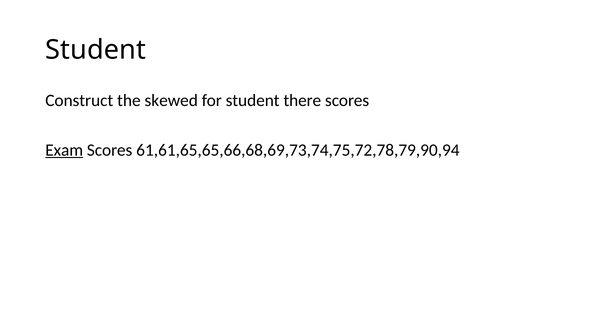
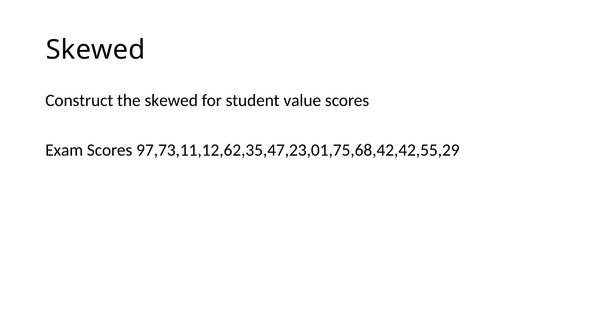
Student: Student -> Skewed (96, 50)
there: there -> value (302, 100)
Exam underline: present -> none (64, 150)
61,61,65,65,66,68,69,73,74,75,72,78,79,90,94: 61,61,65,65,66,68,69,73,74,75,72,78,79,90,94 -> 97,73,11,12,62,35,47,23,01,75,68,42,42,55,29 (298, 150)
